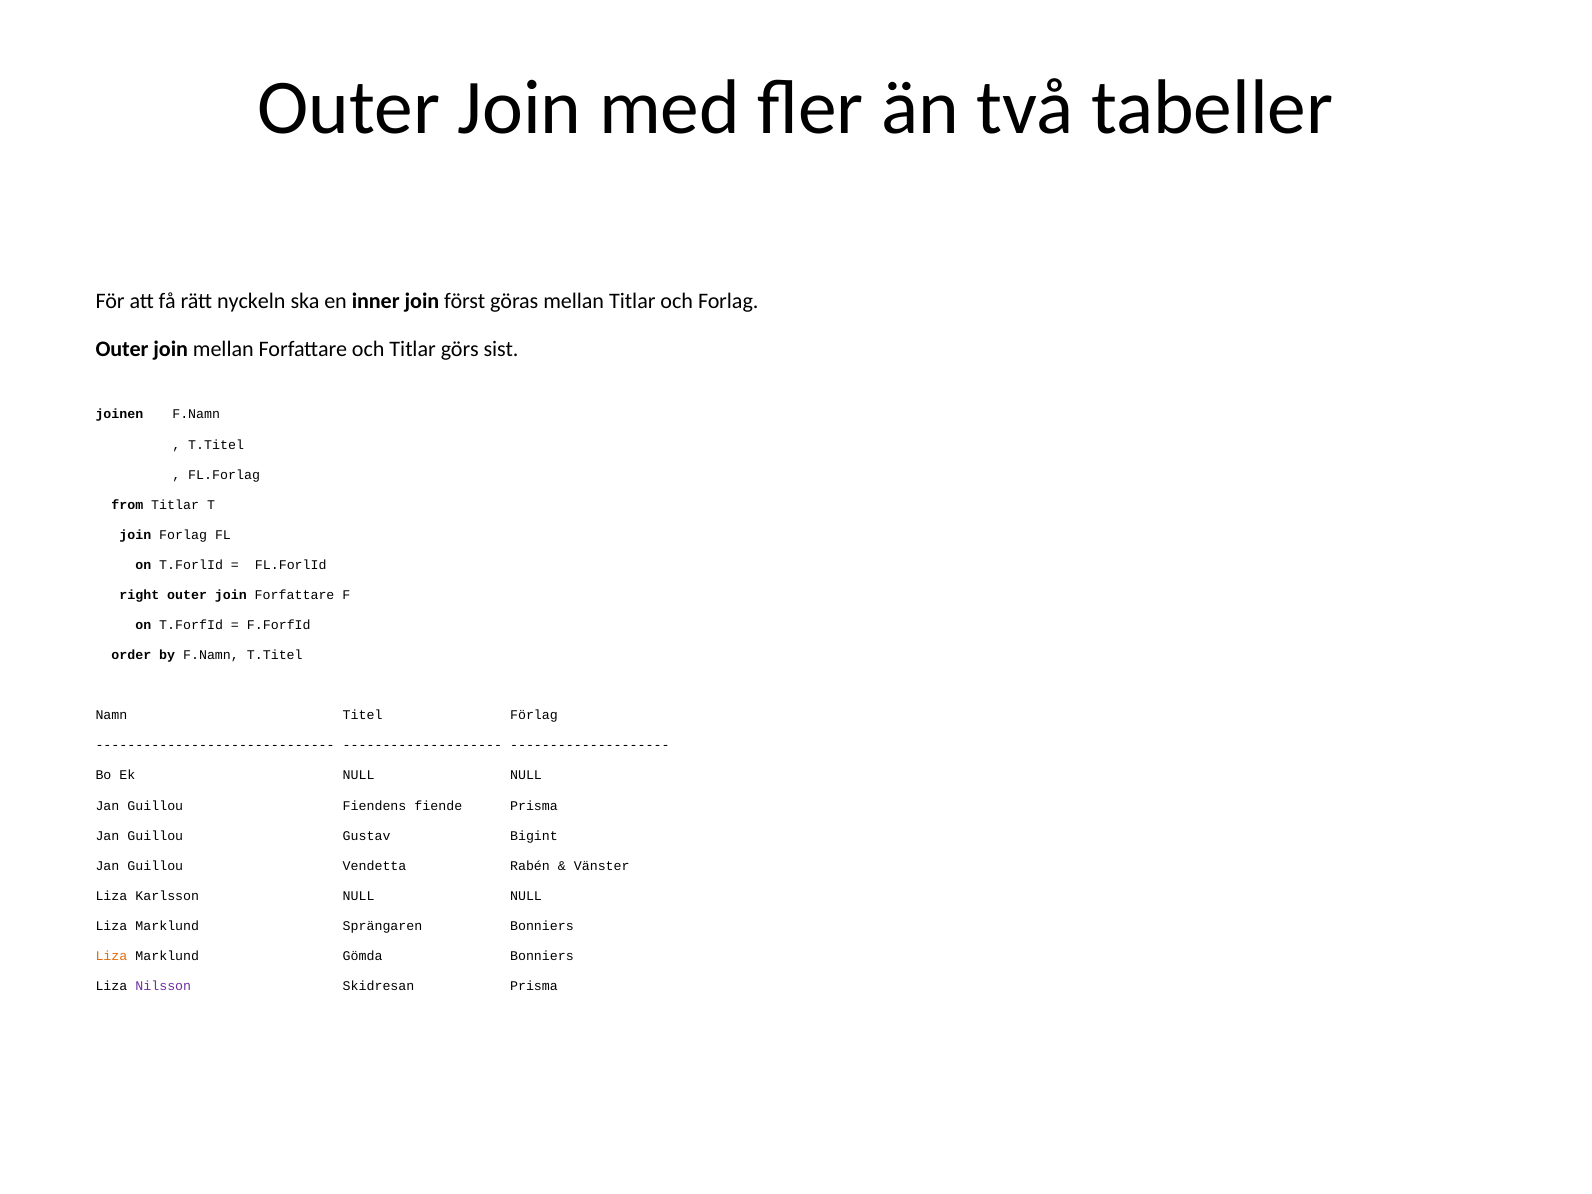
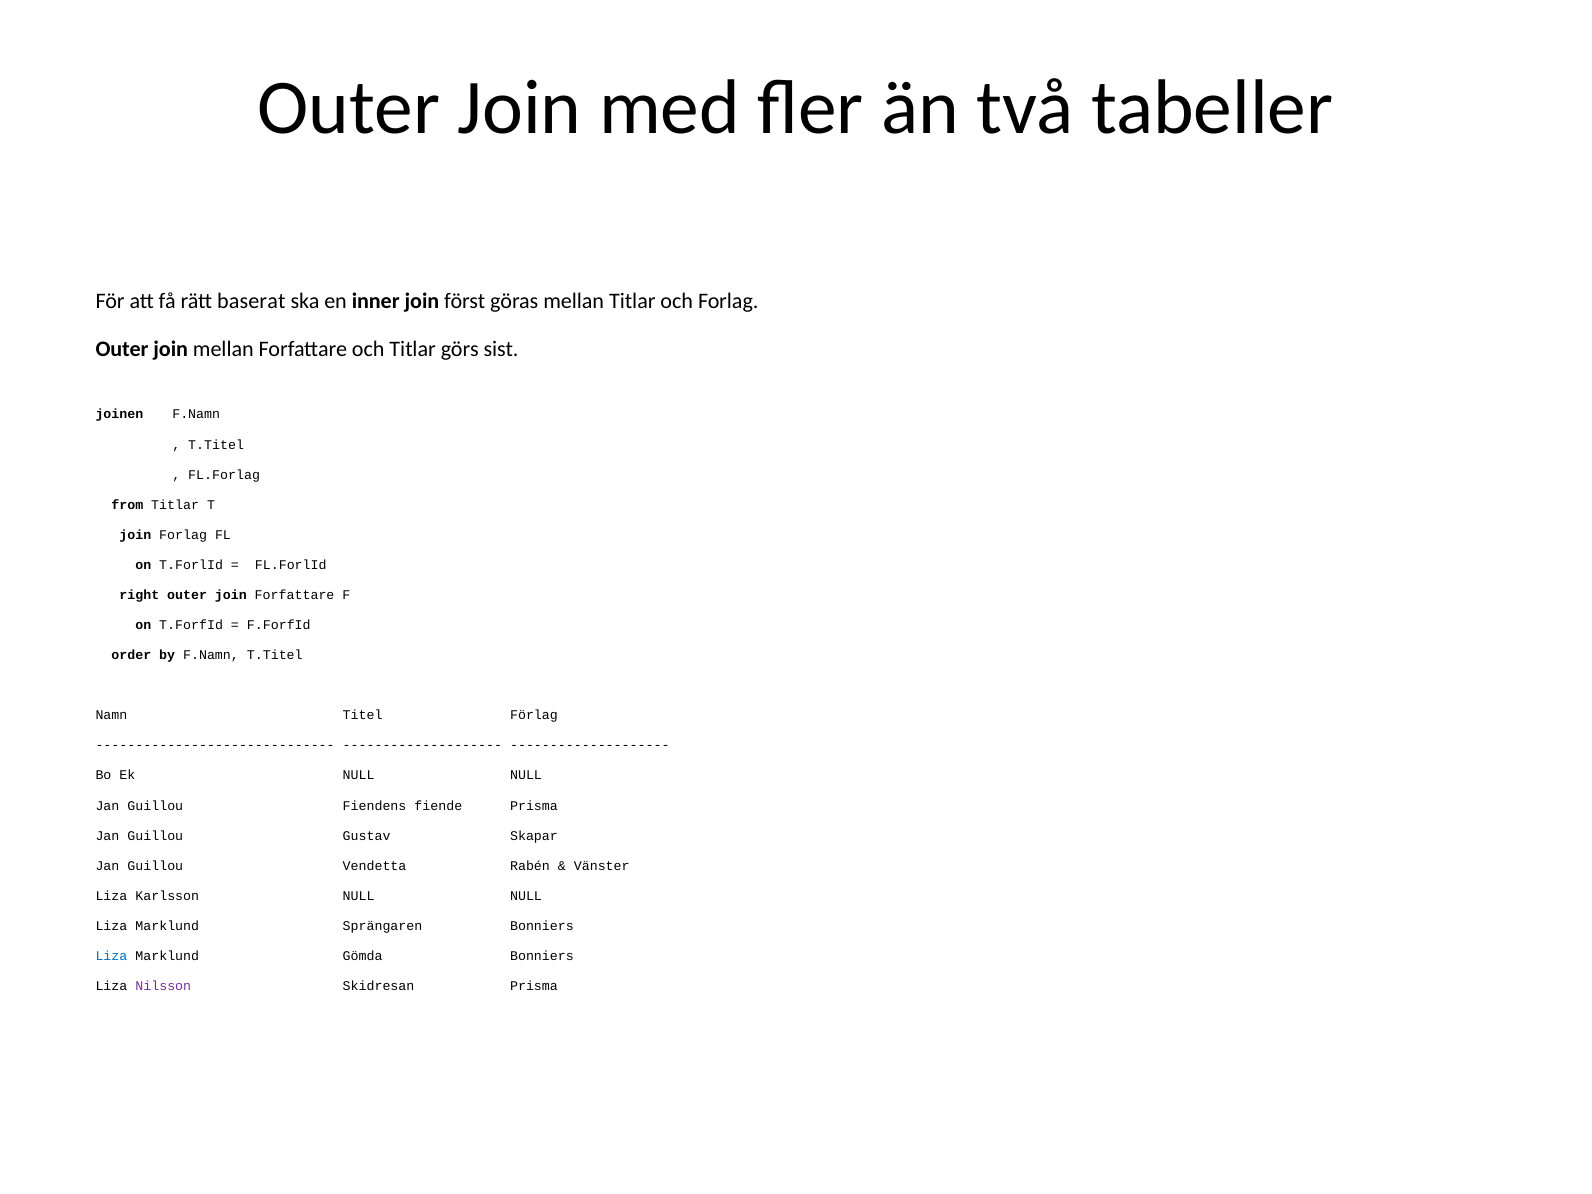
nyckeln: nyckeln -> baserat (251, 301)
Bigint: Bigint -> Skapar (534, 836)
Liza colour: orange -> blue (111, 956)
